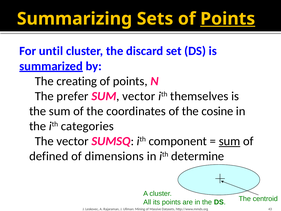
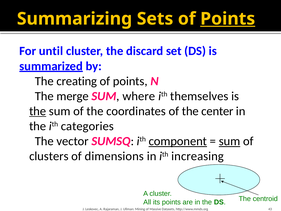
prefer: prefer -> merge (73, 96)
SUM vector: vector -> where (139, 96)
the underline: none -> present (38, 111)
cosine: cosine -> center (217, 111)
component underline: none -> present (178, 141)
defined: defined -> clusters (49, 156)
determine: determine -> increasing (198, 156)
